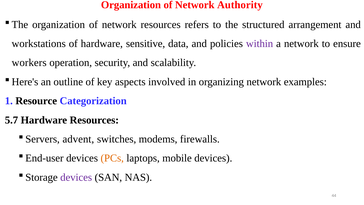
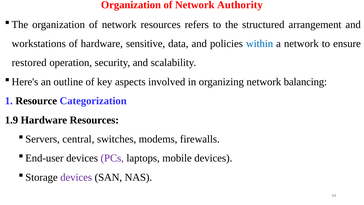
within colour: purple -> blue (260, 44)
workers: workers -> restored (29, 63)
examples: examples -> balancing (305, 82)
5.7: 5.7 -> 1.9 (11, 120)
advent: advent -> central (78, 139)
PCs colour: orange -> purple (112, 158)
